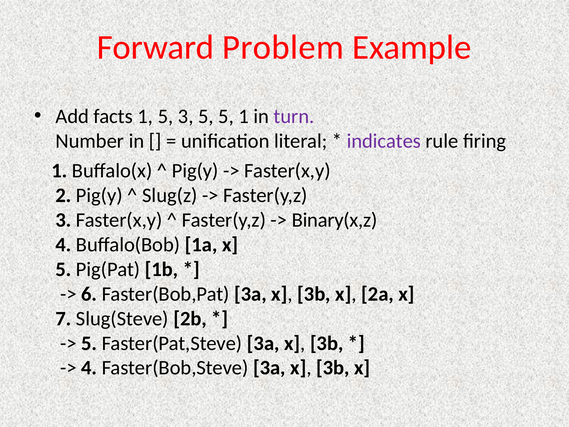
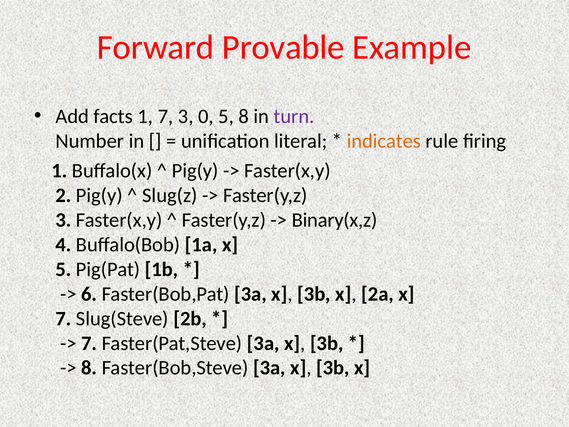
Problem: Problem -> Provable (283, 47)
1 5: 5 -> 7 (166, 116)
3 5: 5 -> 0 (206, 116)
5 1: 1 -> 8 (244, 116)
indicates colour: purple -> orange (384, 141)
5: 5 -> 7 (89, 343)
4: 4 -> 8 (89, 368)
